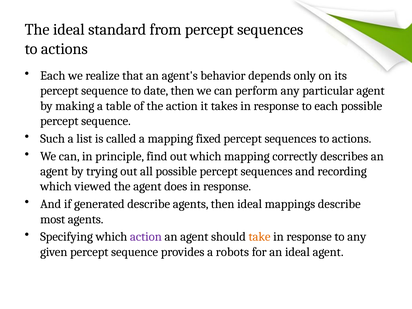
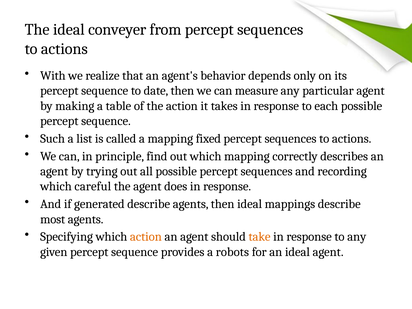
standard: standard -> conveyer (117, 30)
Each: Each -> With (53, 76)
perform: perform -> measure (257, 91)
viewed: viewed -> careful (93, 186)
action colour: purple -> orange (146, 237)
